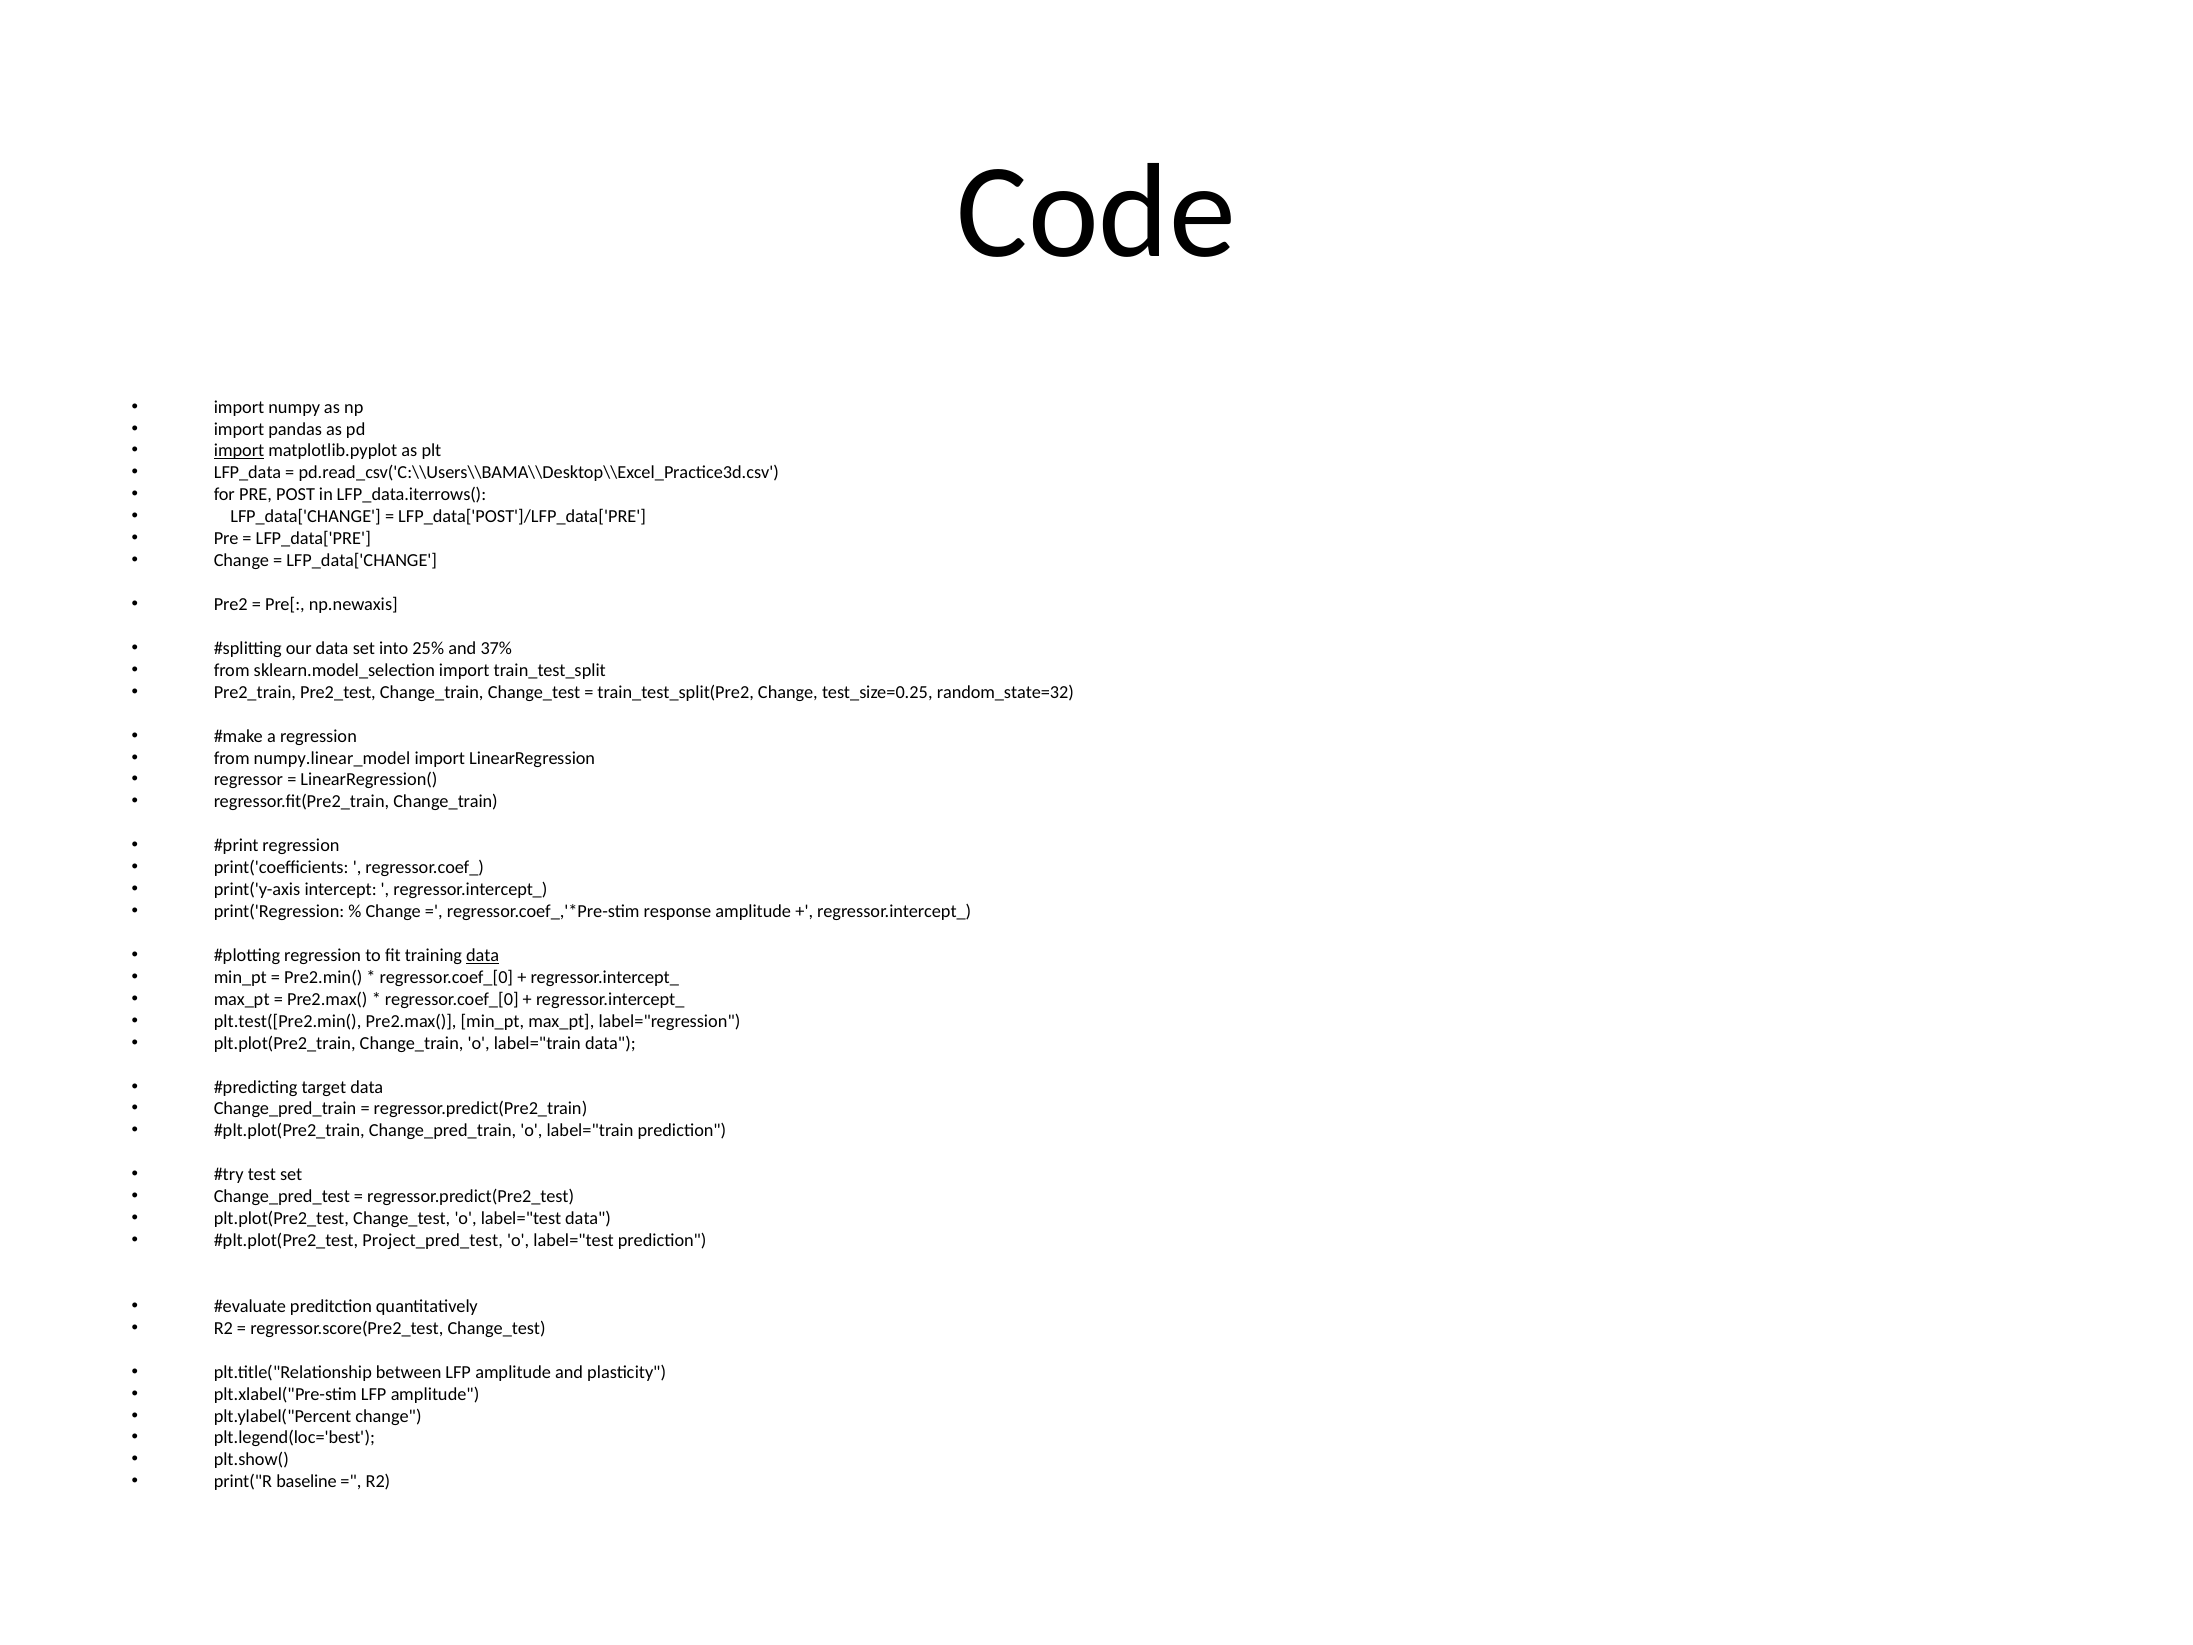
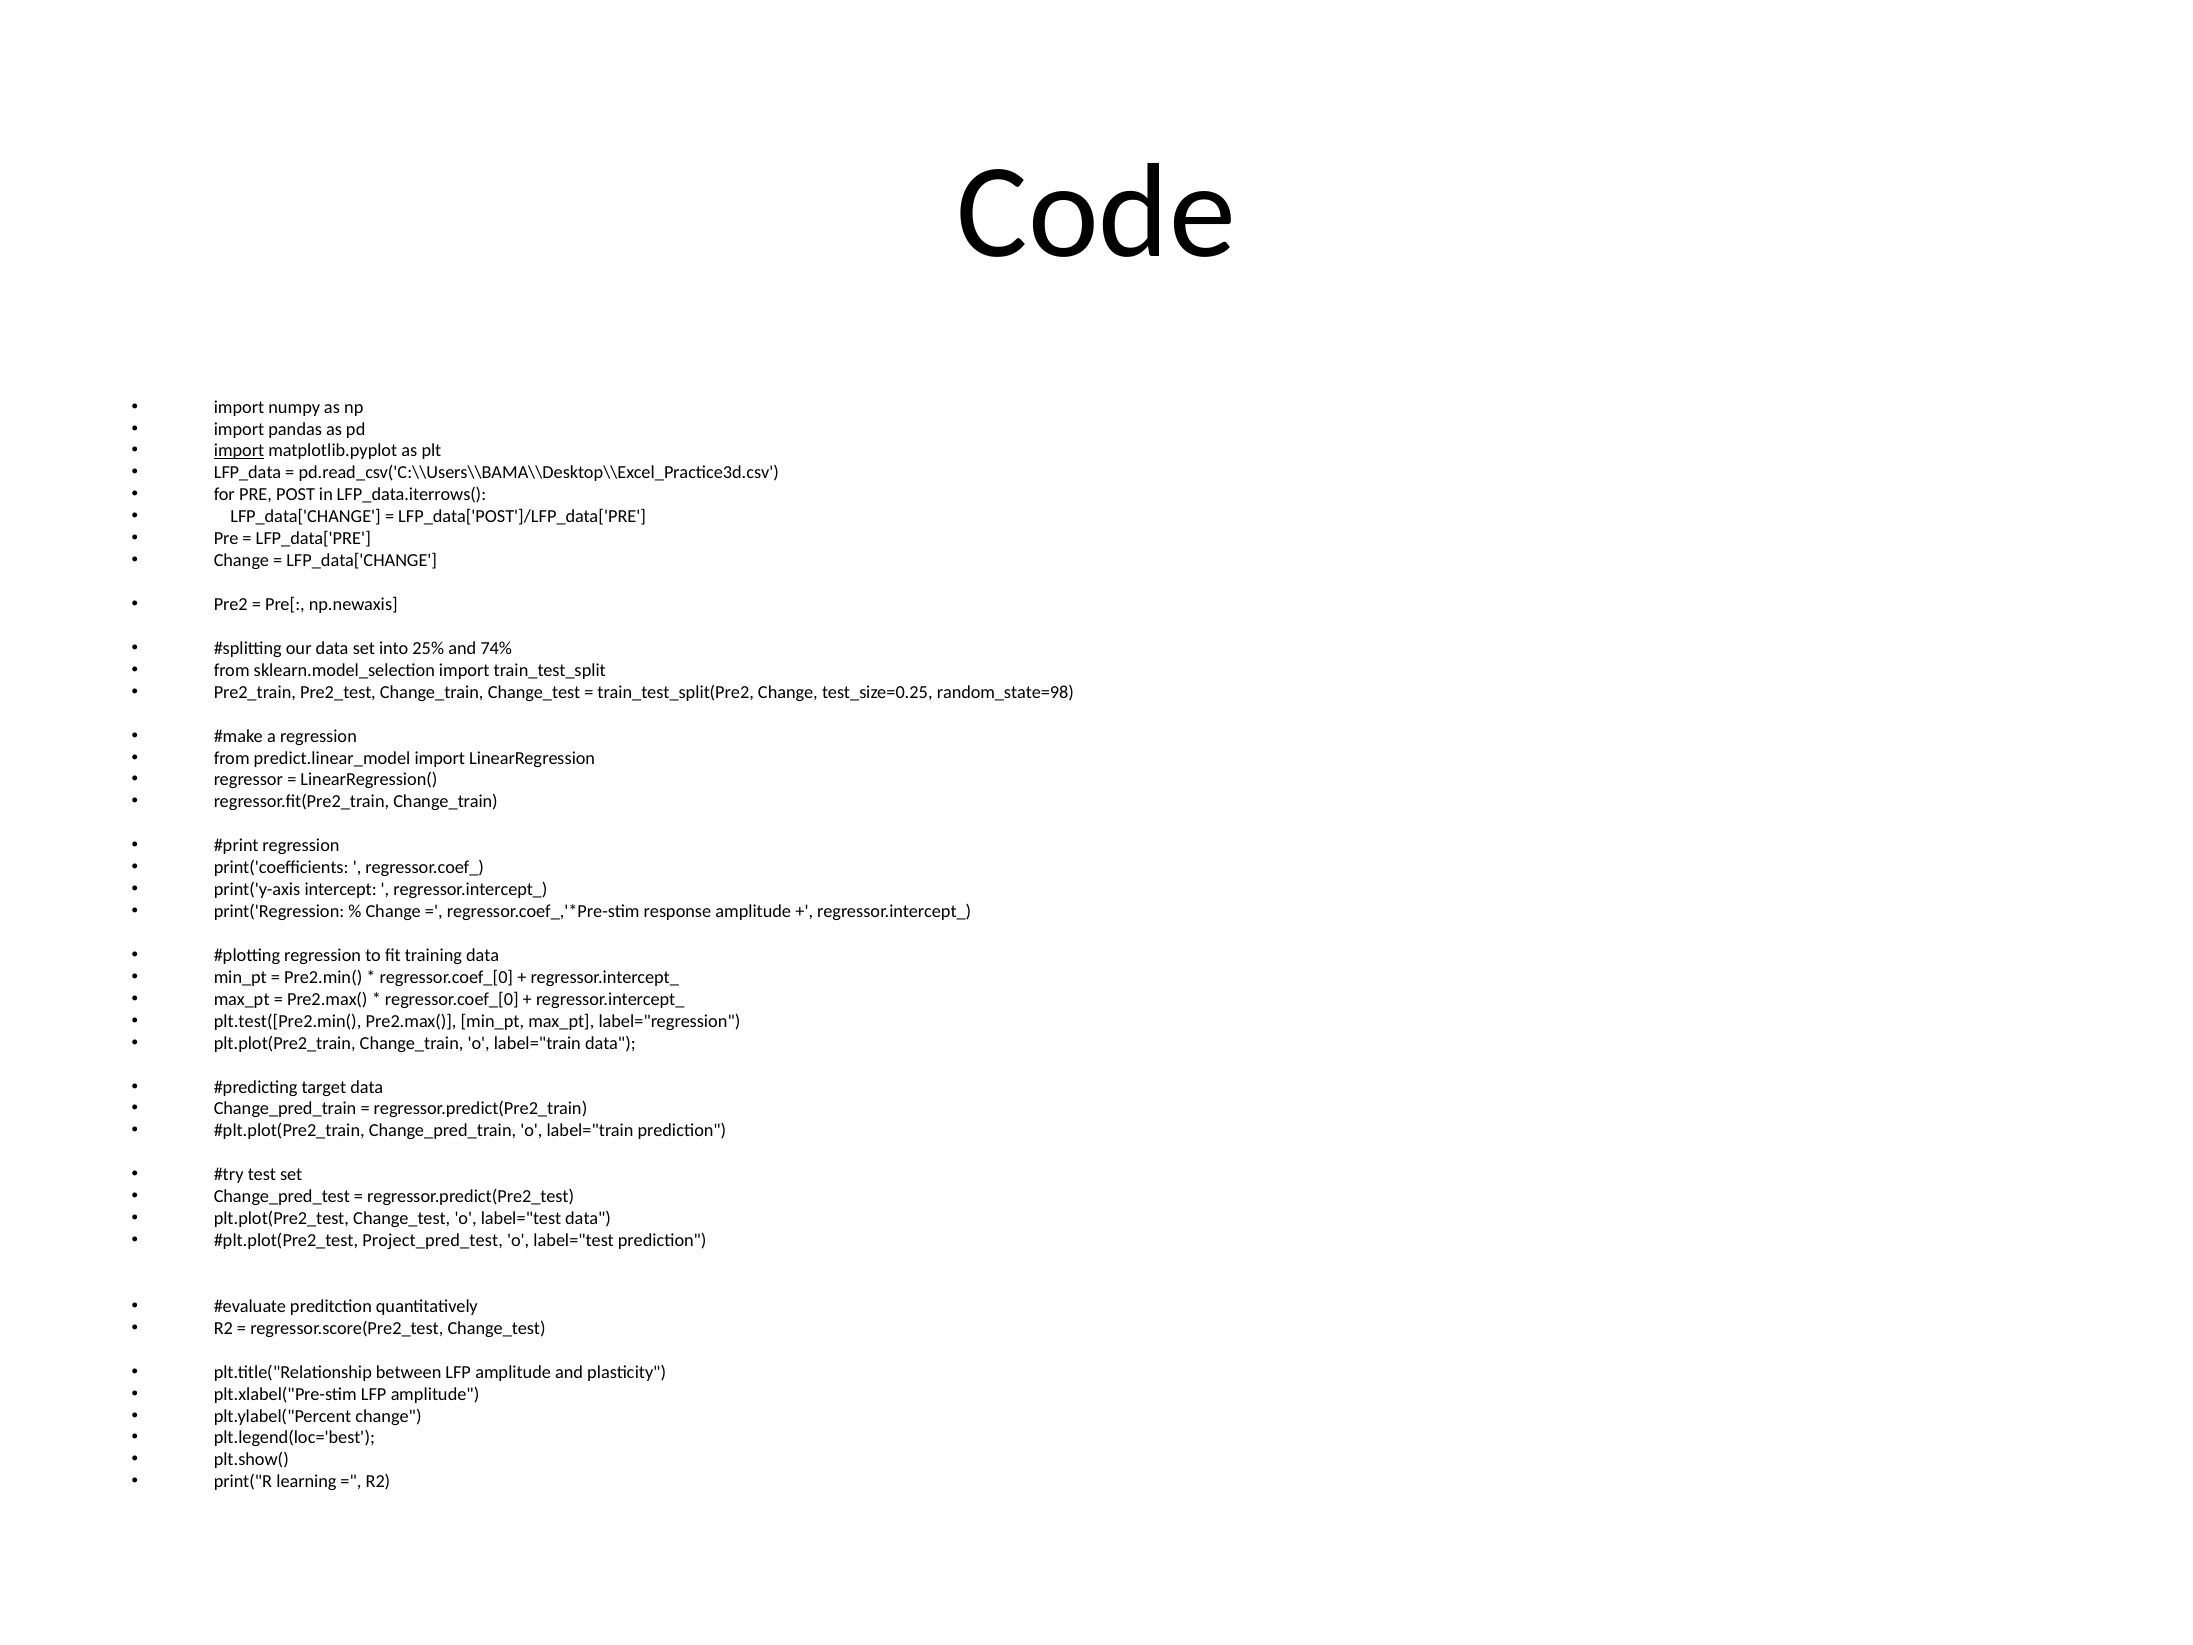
37%: 37% -> 74% (496, 648)
random_state=32: random_state=32 -> random_state=98 (1005, 692)
numpy.linear_model: numpy.linear_model -> predict.linear_model (332, 758)
data underline: present -> none (483, 955)
baseline: baseline -> learning (306, 1482)
